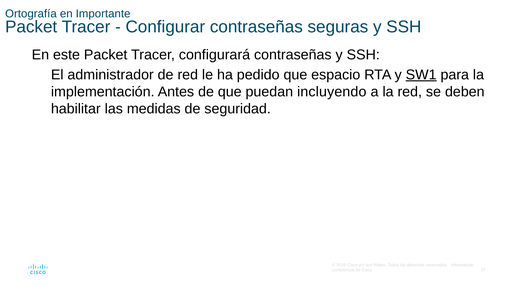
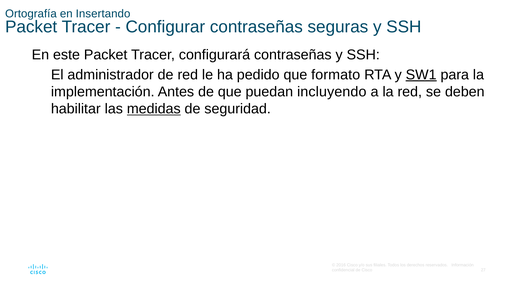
Importante: Importante -> Insertando (103, 14)
espacio: espacio -> formato (336, 75)
medidas underline: none -> present (154, 109)
